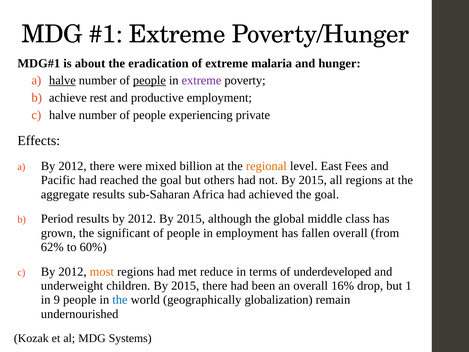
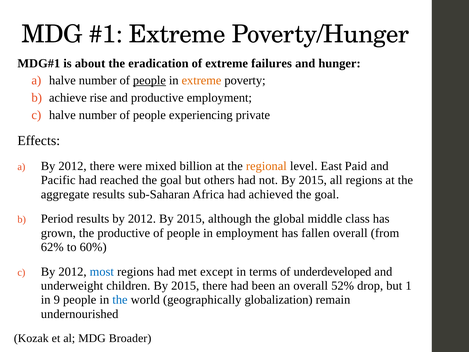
malaria: malaria -> failures (272, 64)
halve underline: present -> none (62, 80)
extreme colour: purple -> orange (201, 80)
rest: rest -> rise (98, 98)
Fees: Fees -> Paid (356, 166)
the significant: significant -> productive (124, 233)
most colour: orange -> blue (102, 271)
reduce: reduce -> except (217, 271)
16%: 16% -> 52% (343, 286)
Systems: Systems -> Broader (130, 338)
